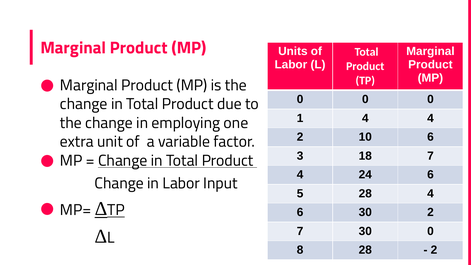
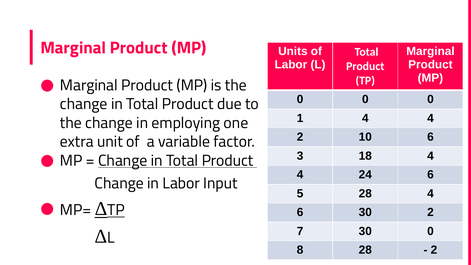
18 7: 7 -> 4 (430, 156)
